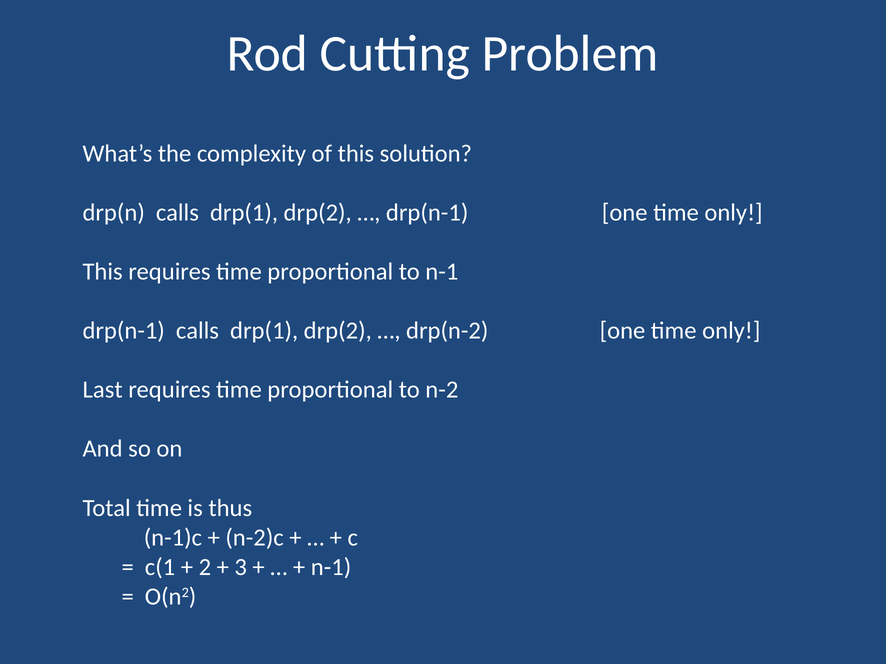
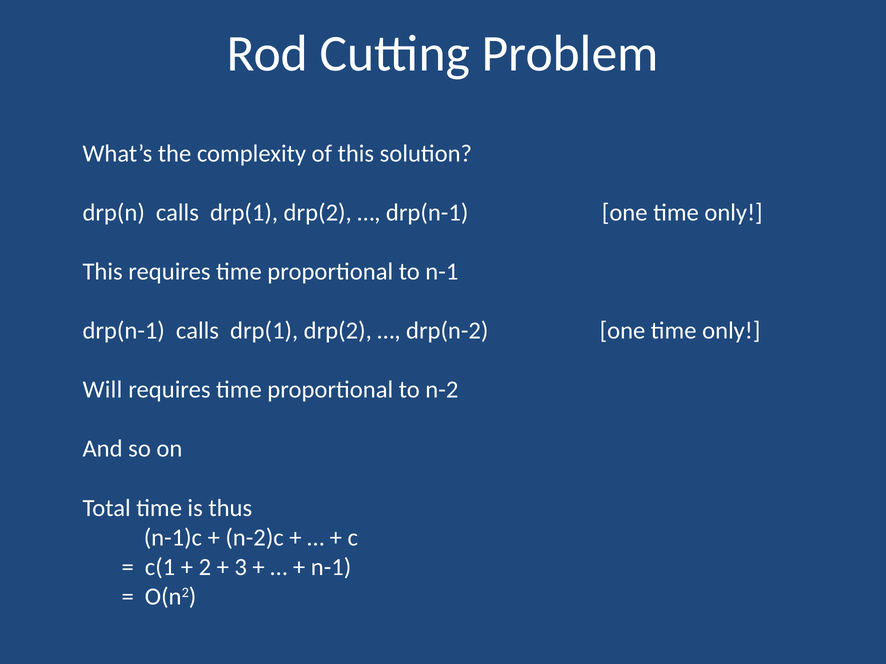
Last: Last -> Will (102, 390)
